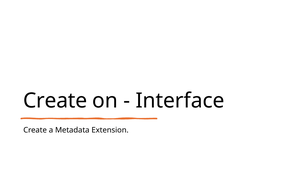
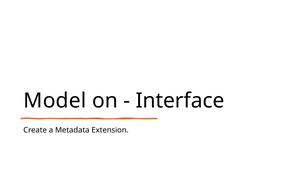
Create: Create -> Model (55, 101)
